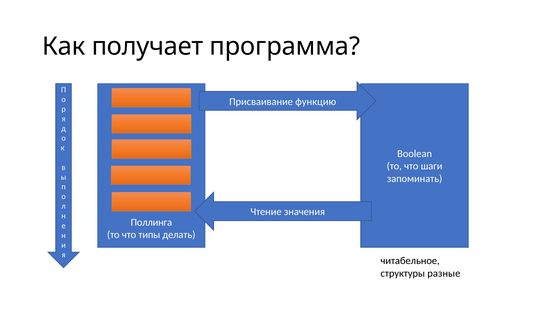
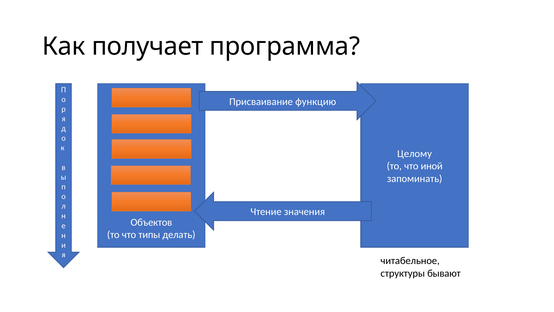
Boolean: Boolean -> Целому (415, 154)
шаги: шаги -> иной (432, 166)
Поллинга: Поллинга -> Объектов (151, 222)
разные: разные -> бывают (444, 273)
